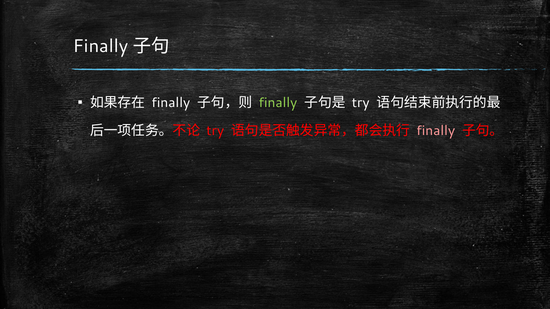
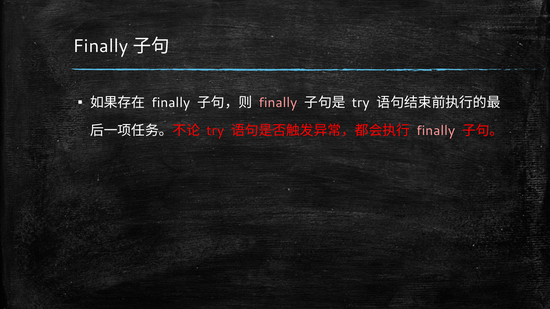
finally colour: light green -> pink (278, 103)
